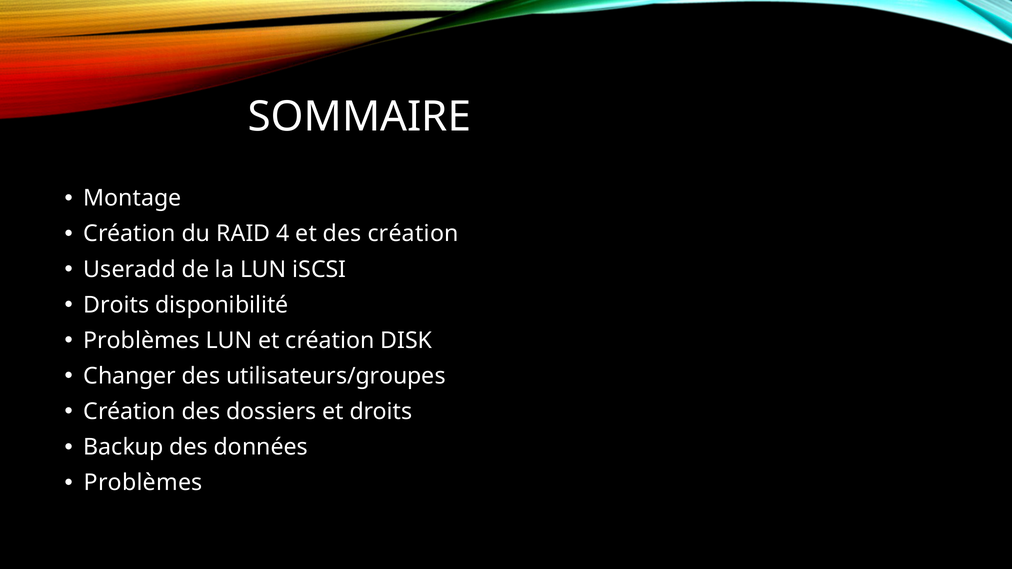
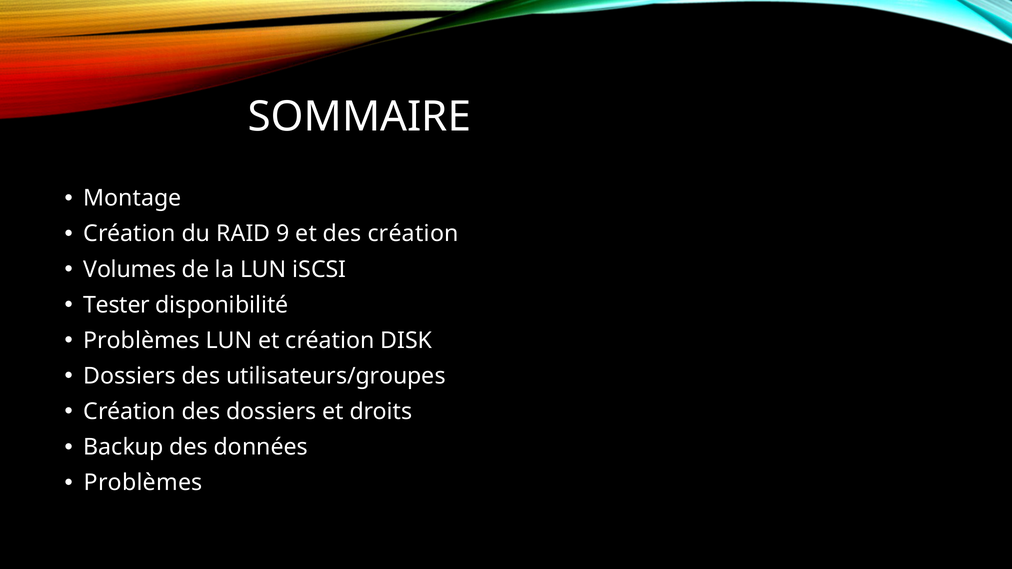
4: 4 -> 9 (283, 234)
Useradd: Useradd -> Volumes (130, 269)
Droits: Droits -> Tester (116, 305)
Changer: Changer -> Dossiers (130, 376)
